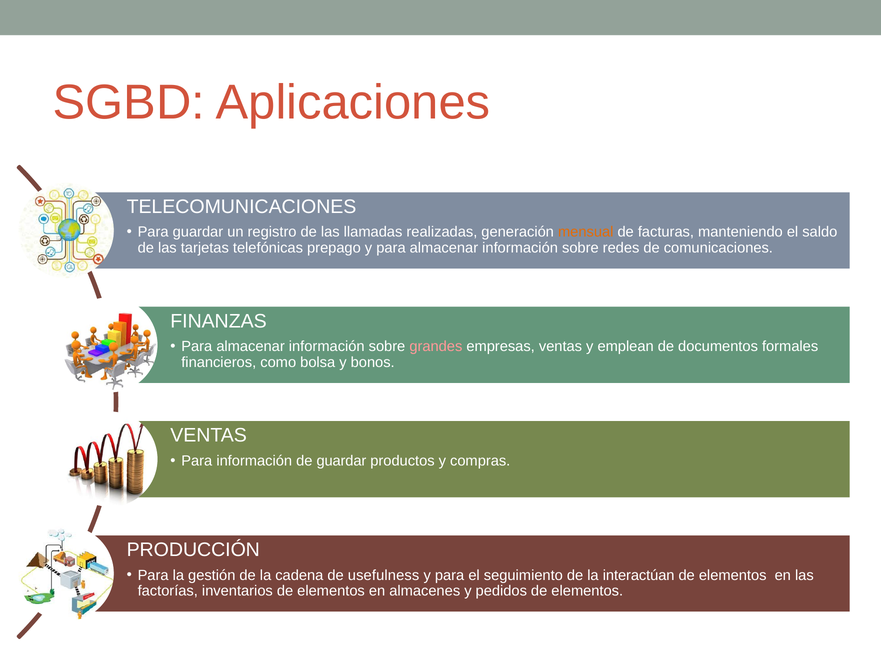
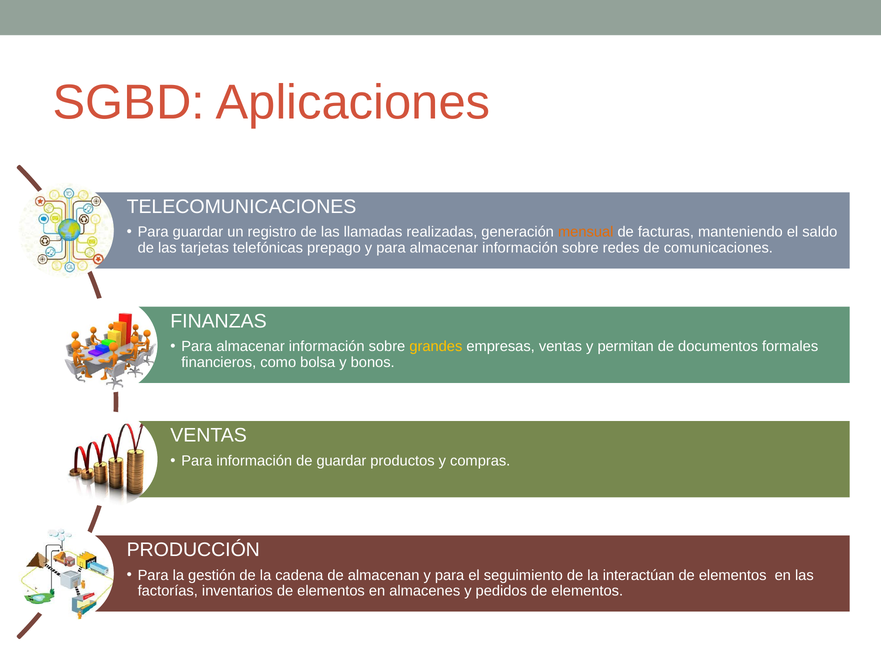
grandes colour: pink -> yellow (436, 346)
emplean: emplean -> permitan (626, 346)
usefulness: usefulness -> almacenan (384, 575)
